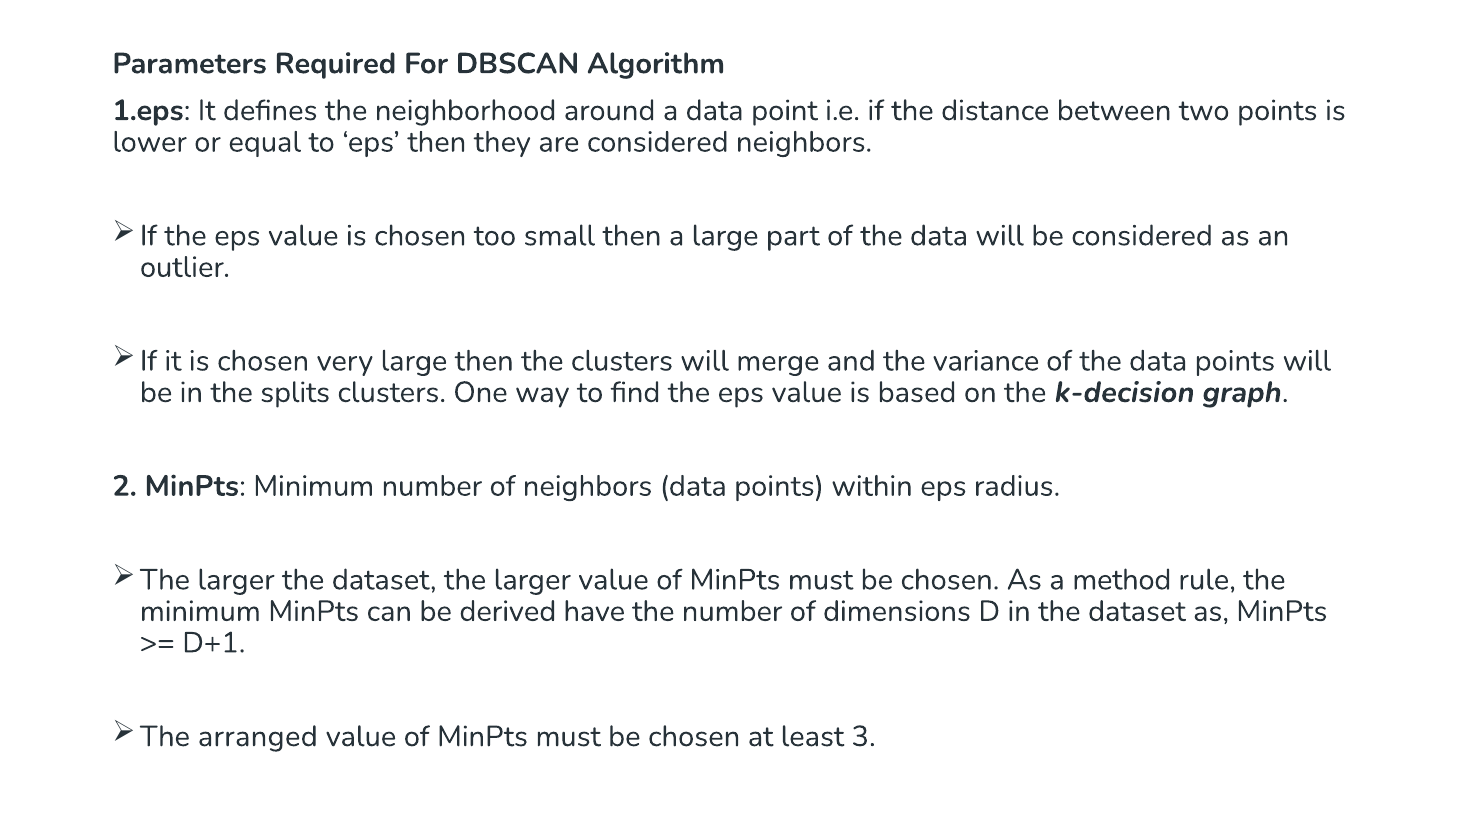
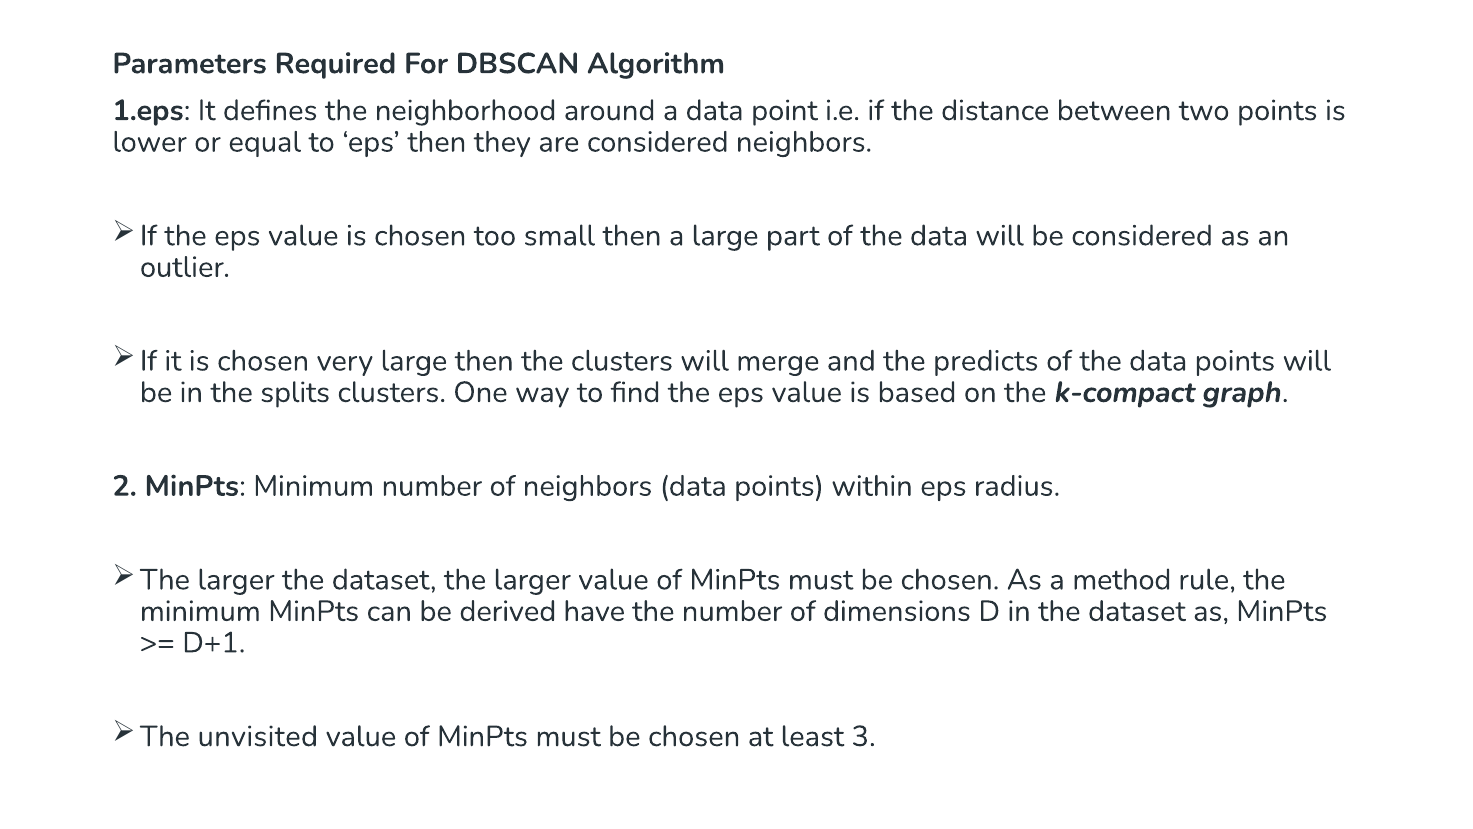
variance: variance -> predicts (986, 361)
k-decision: k-decision -> k-compact (1125, 392)
arranged: arranged -> unvisited (258, 736)
